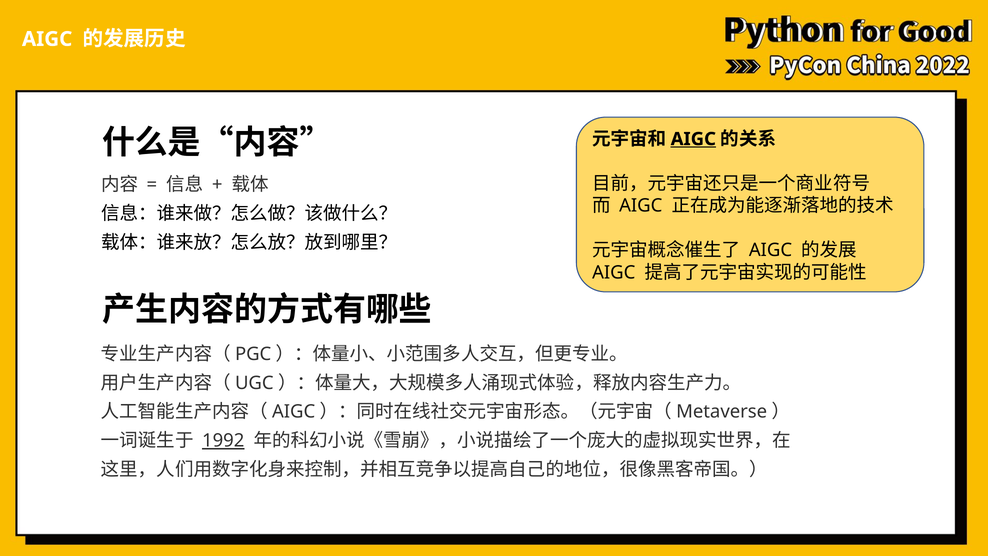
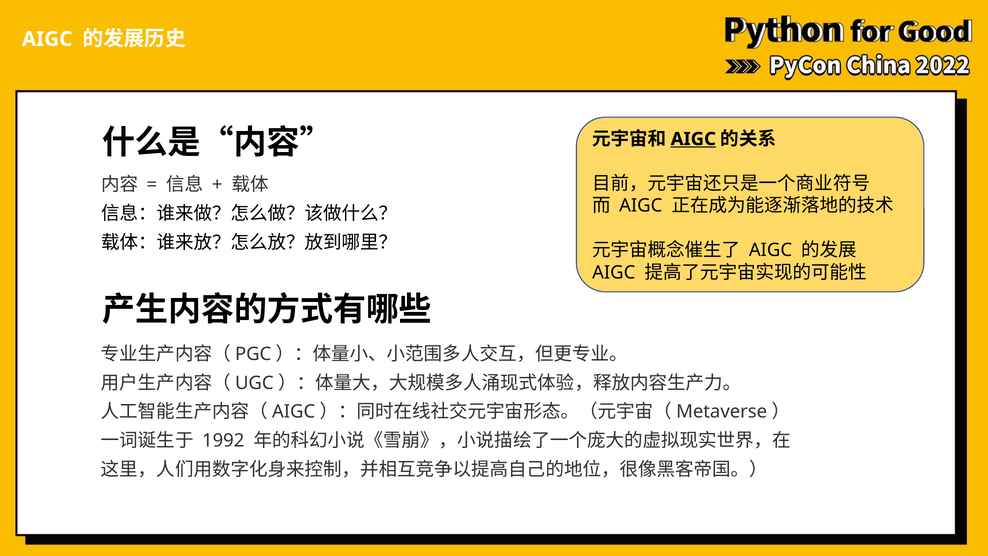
1992 underline: present -> none (223, 441)
